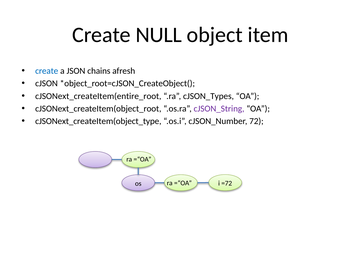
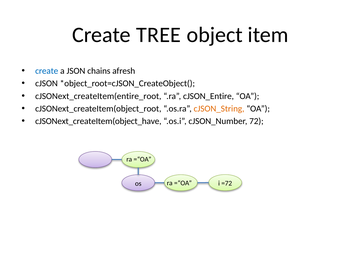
NULL: NULL -> TREE (159, 35)
cJSON_Types: cJSON_Types -> cJSON_Entire (209, 96)
cJSON_String colour: purple -> orange (219, 109)
cJSONext_createItem(object_type: cJSONext_createItem(object_type -> cJSONext_createItem(object_have (98, 122)
